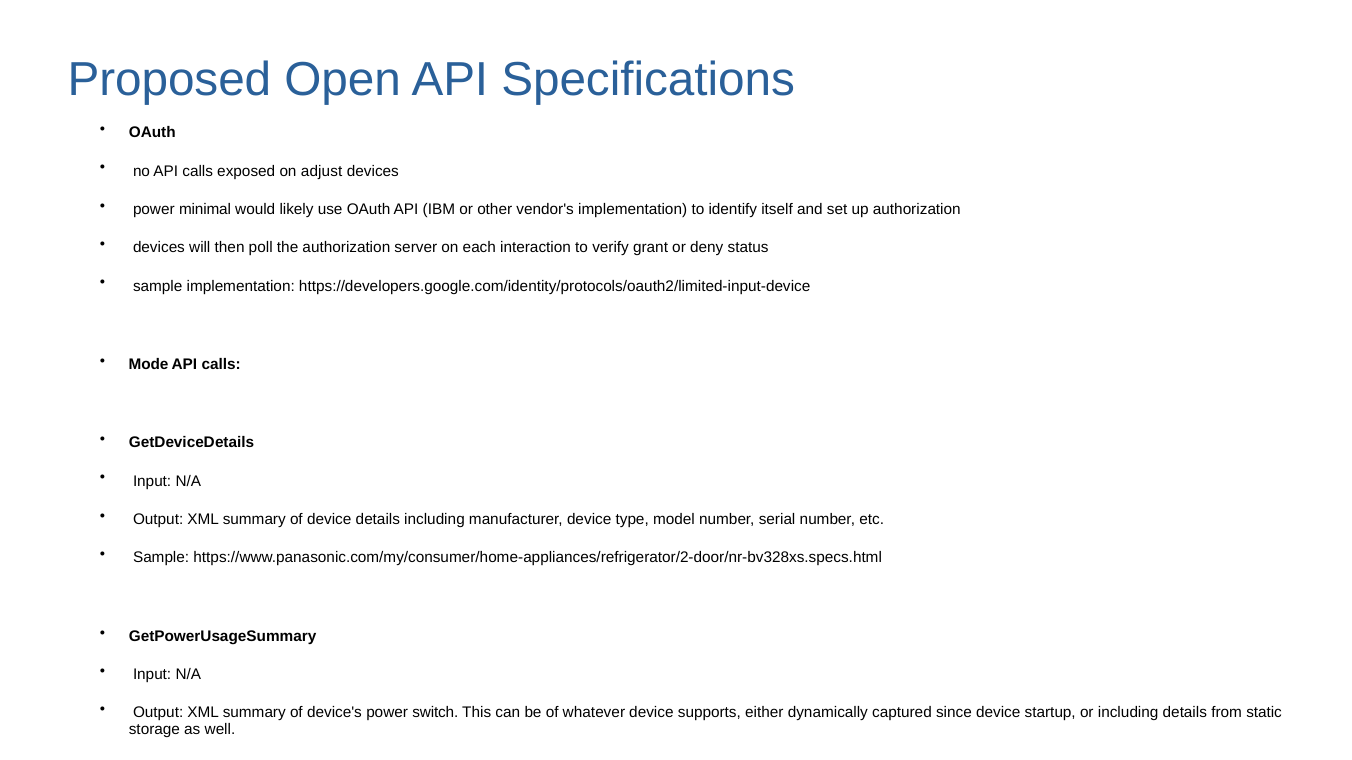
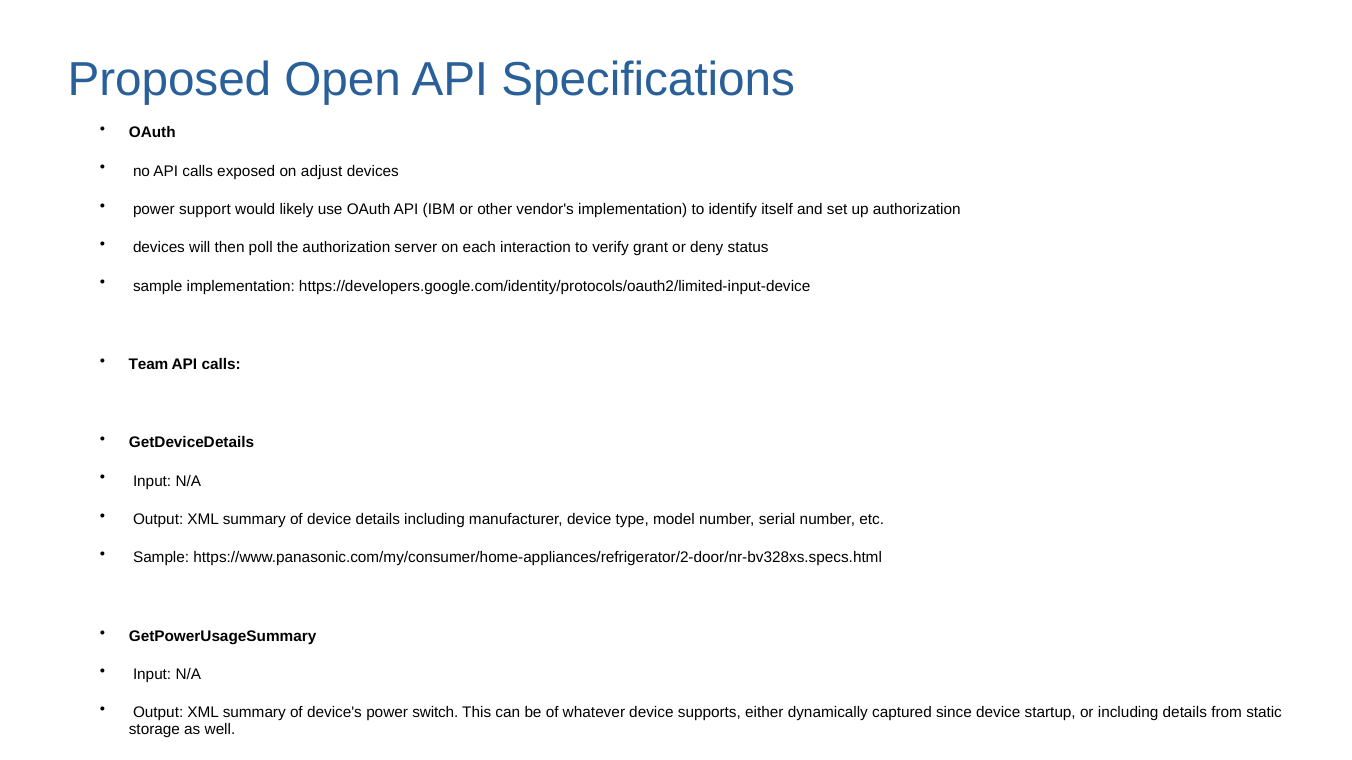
minimal: minimal -> support (205, 210)
Mode: Mode -> Team (149, 365)
